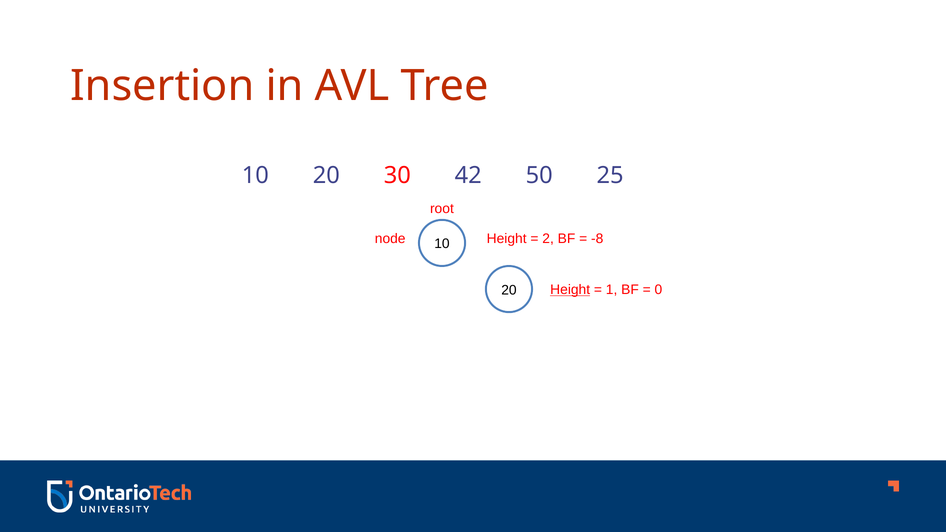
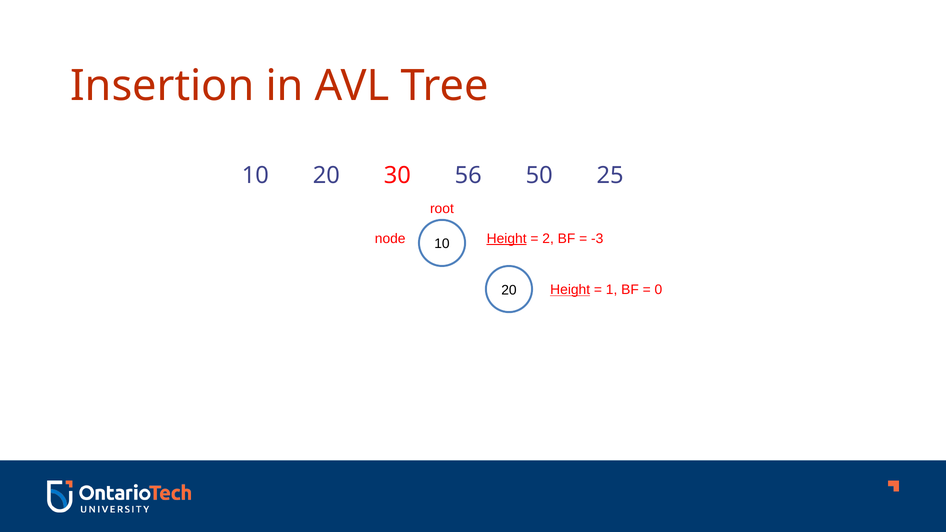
42: 42 -> 56 (468, 176)
Height underline: none -> present (507, 239)
-8: -8 -> -3 (597, 239)
